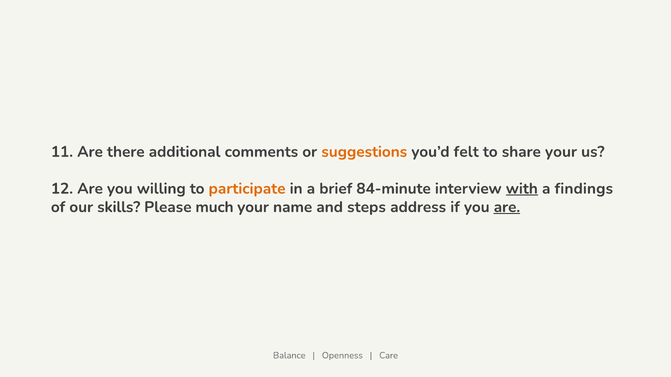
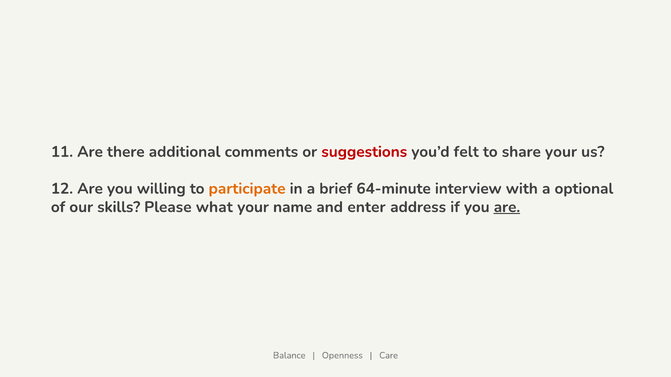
suggestions colour: orange -> red (364, 152)
84-minute: 84-minute -> 64-minute (394, 189)
with underline: present -> none (522, 189)
findings: findings -> optional (584, 189)
much: much -> what (214, 207)
steps: steps -> enter (366, 207)
